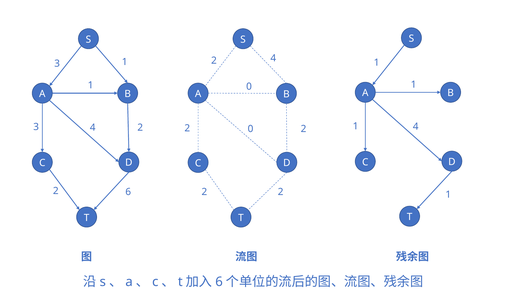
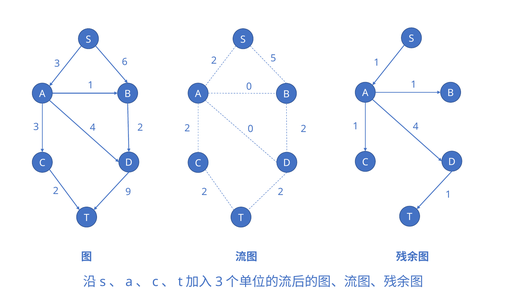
2 4: 4 -> 5 (273, 58)
3 1: 1 -> 6 (125, 62)
2 6: 6 -> 9 (128, 192)
6: 6 -> 3 (219, 282)
